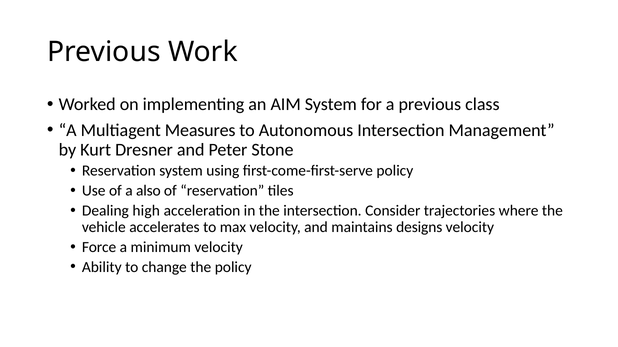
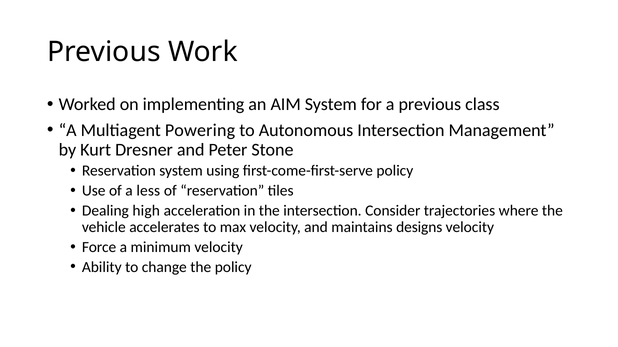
Measures: Measures -> Powering (200, 130)
also: also -> less (148, 191)
